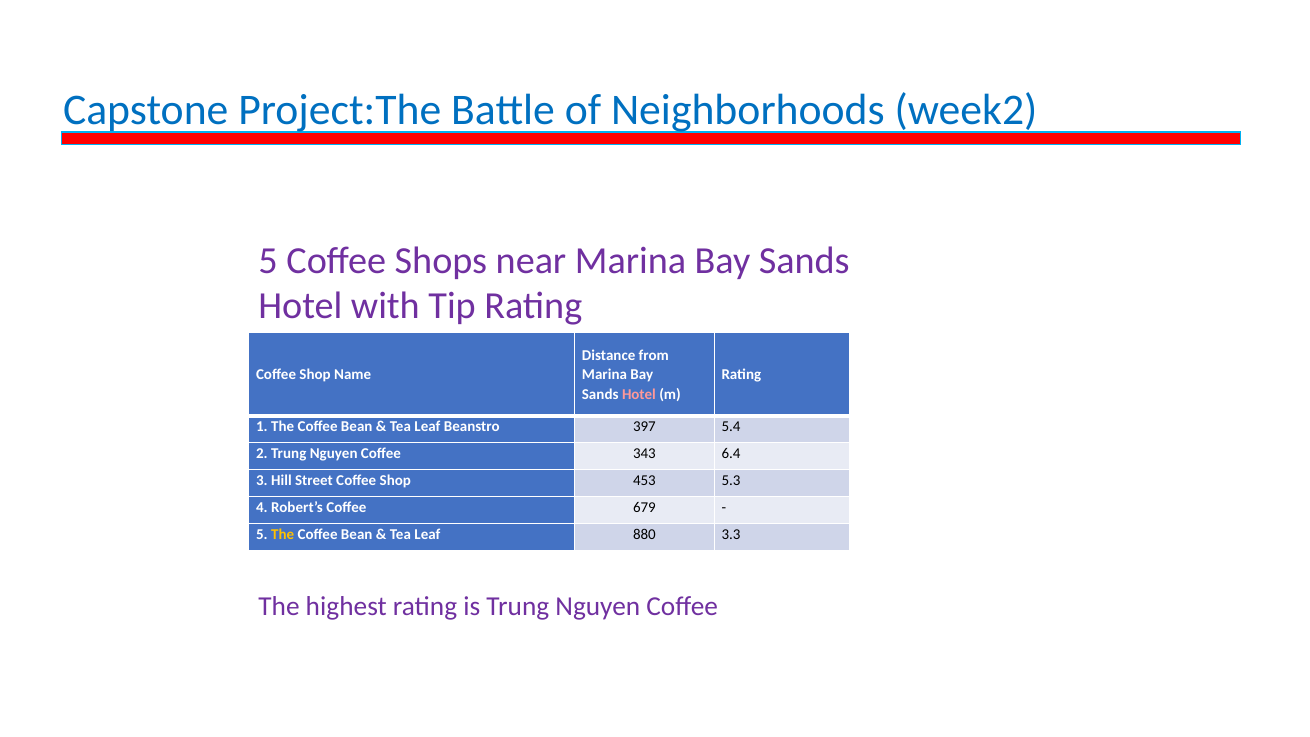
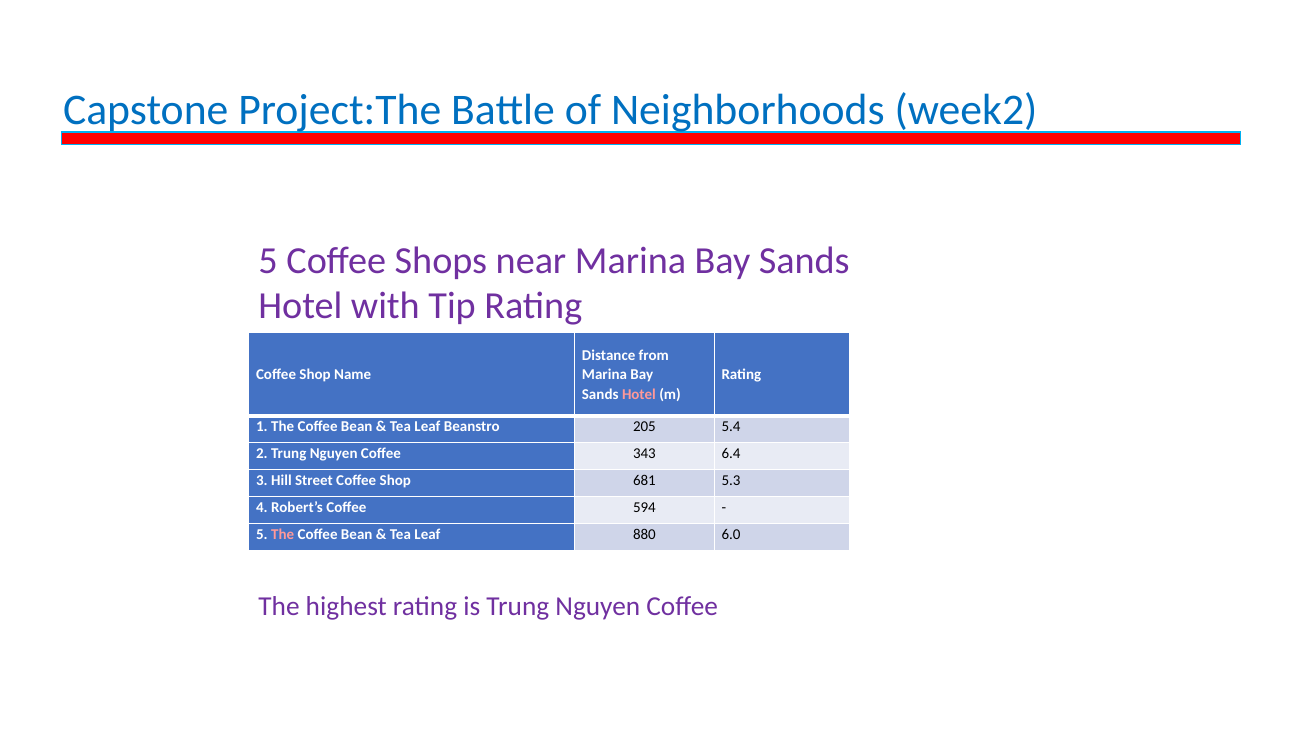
397: 397 -> 205 (644, 426)
453: 453 -> 681 (644, 480)
679: 679 -> 594 (644, 507)
The colour: yellow -> pink (283, 534)
3.3: 3.3 -> 6.0 (731, 534)
